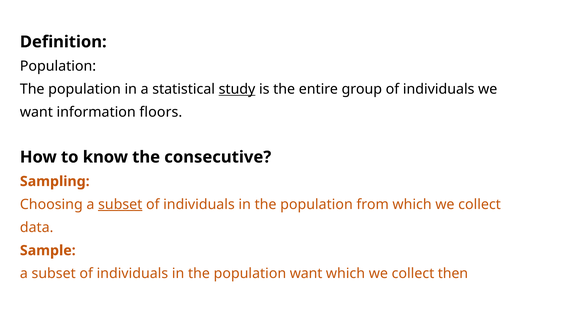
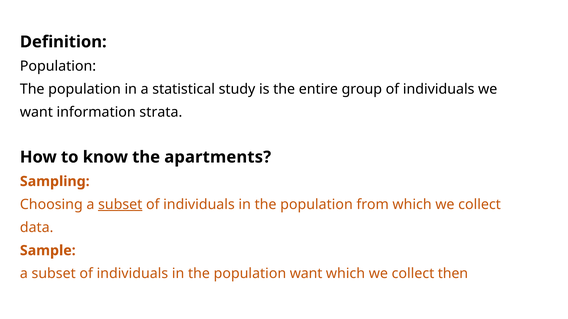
study underline: present -> none (237, 89)
floors: floors -> strata (161, 112)
consecutive: consecutive -> apartments (218, 157)
